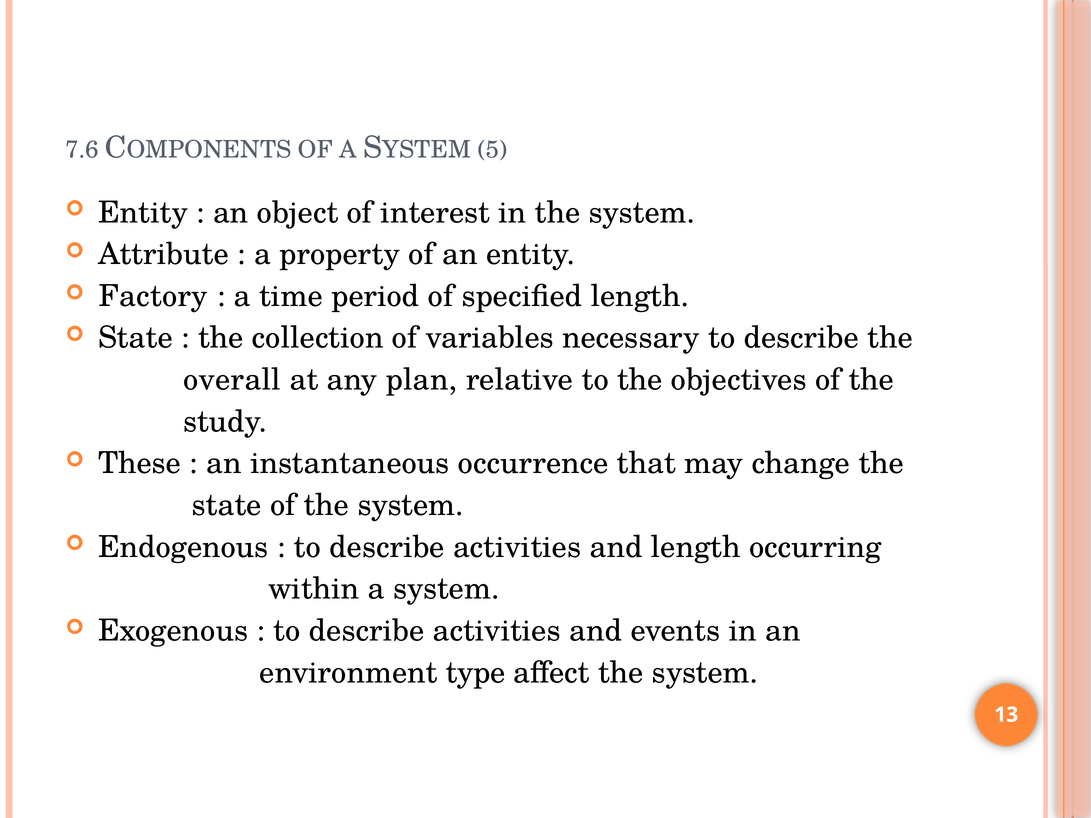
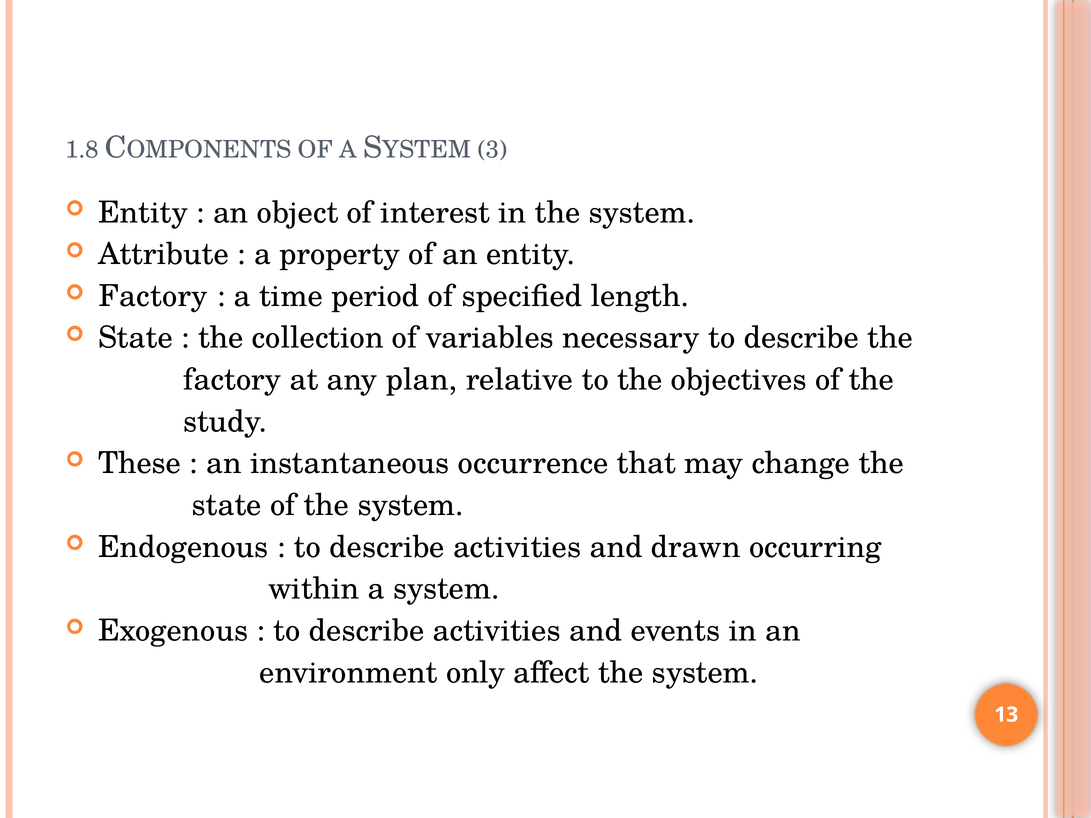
7.6: 7.6 -> 1.8 (82, 150)
5: 5 -> 3 (492, 150)
overall: overall -> factory (232, 380)
and length: length -> drawn (696, 547)
type: type -> only (476, 673)
